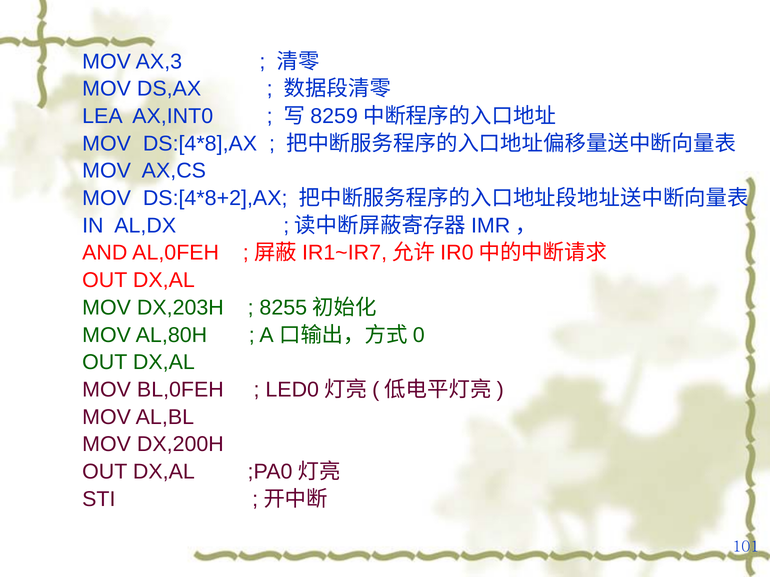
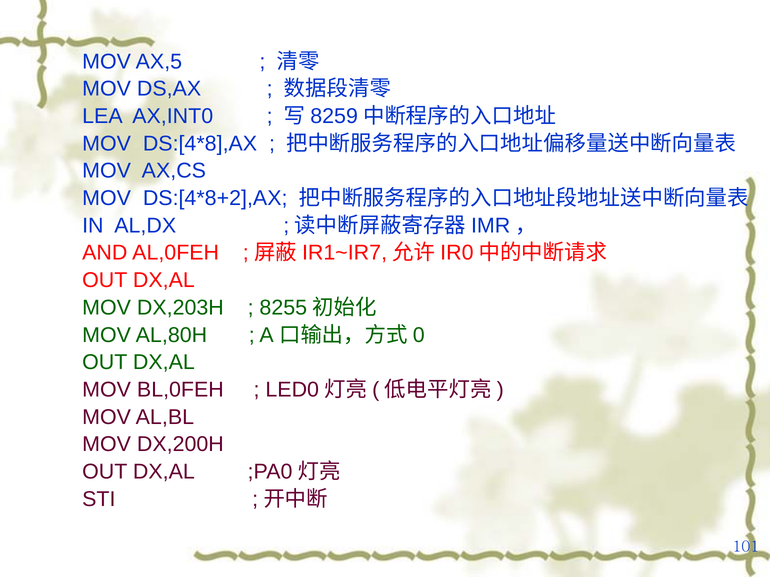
AX,3: AX,3 -> AX,5 (159, 62)
